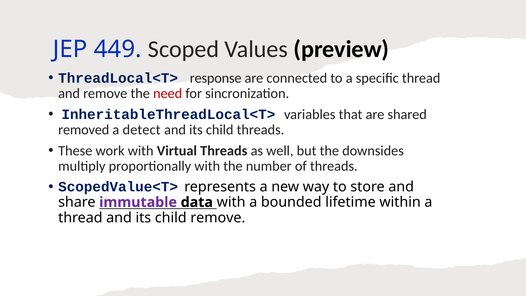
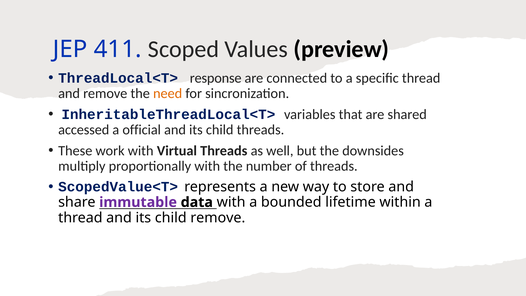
449: 449 -> 411 (118, 49)
need colour: red -> orange (168, 93)
removed: removed -> accessed (84, 130)
detect: detect -> official (142, 130)
